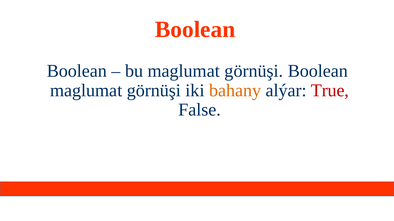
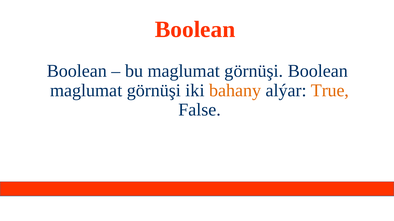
True colour: red -> orange (330, 91)
